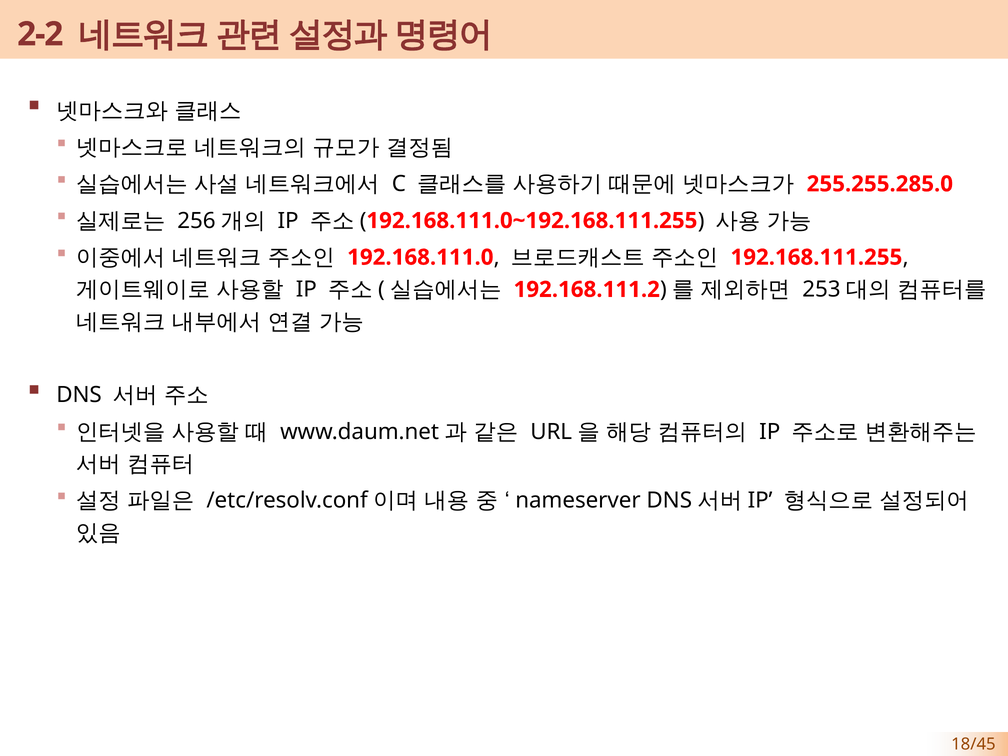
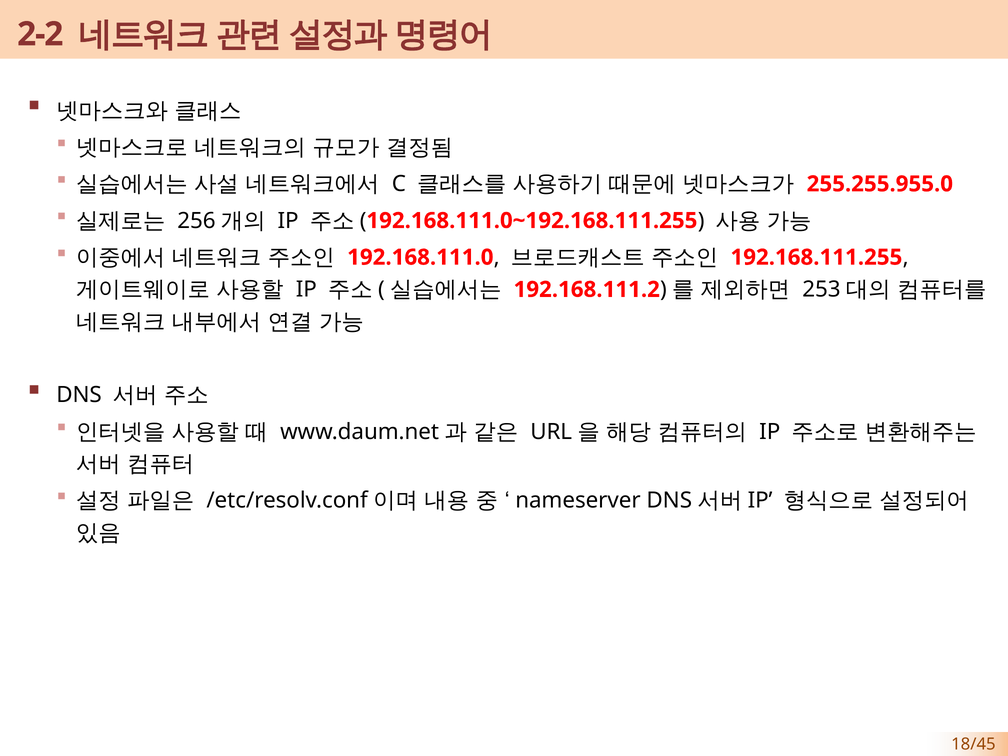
255.255.285.0: 255.255.285.0 -> 255.255.955.0 (880, 184)
